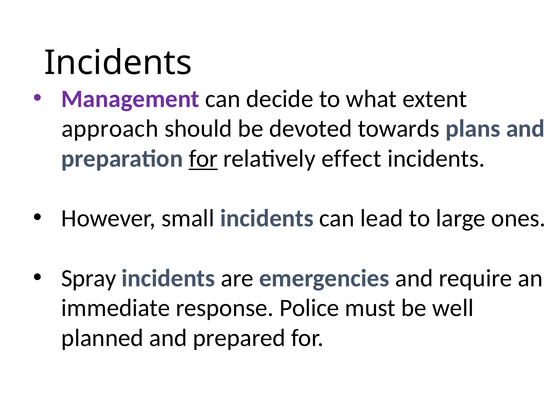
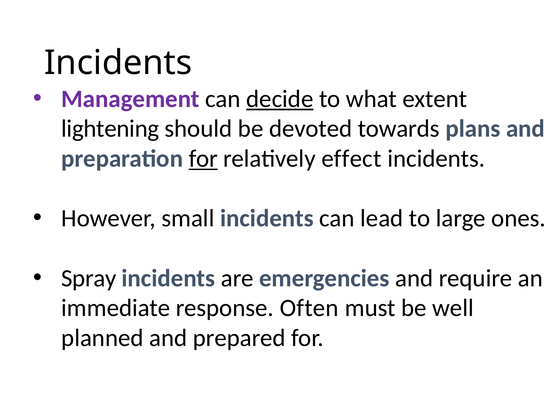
decide underline: none -> present (280, 99)
approach: approach -> lightening (110, 129)
Police: Police -> Often (309, 308)
